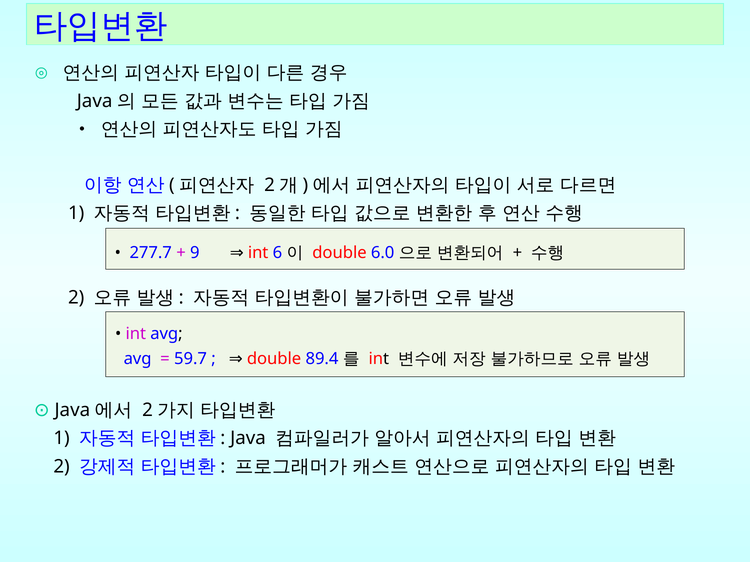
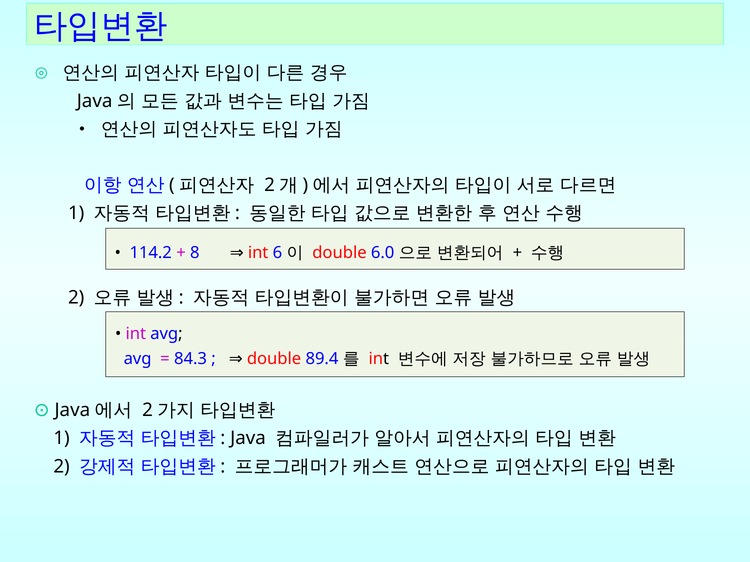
277.7: 277.7 -> 114.2 (151, 253)
9: 9 -> 8 (195, 253)
59.7: 59.7 -> 84.3 (191, 359)
